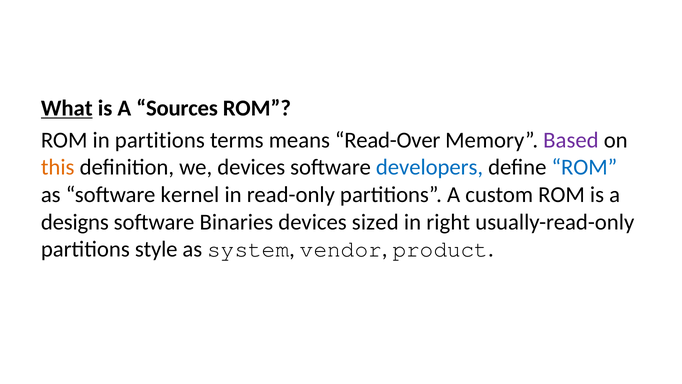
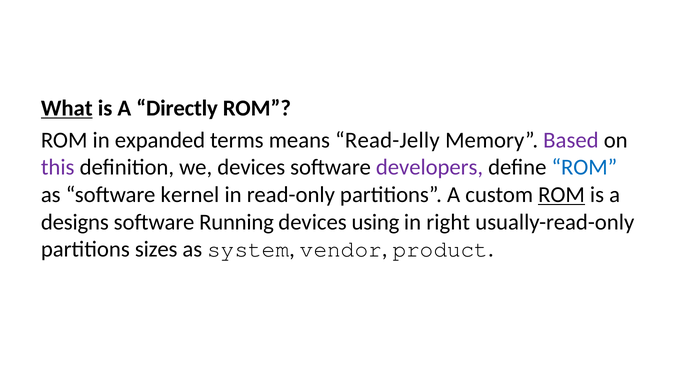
Sources: Sources -> Directly (177, 108)
in partitions: partitions -> expanded (160, 140)
Read-Over: Read-Over -> Read-Jelly (387, 140)
this colour: orange -> purple (58, 167)
developers colour: blue -> purple (430, 167)
ROM underline: none -> present (562, 195)
Binaries: Binaries -> Running (237, 222)
sized: sized -> using (375, 222)
style: style -> sizes (156, 249)
